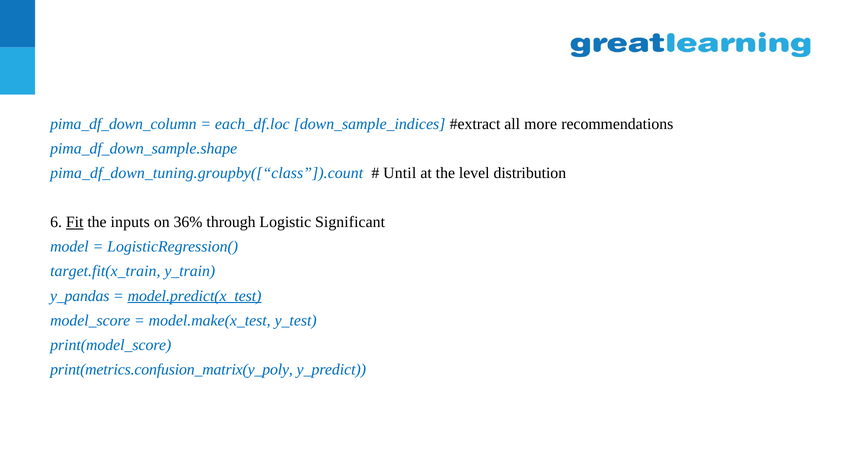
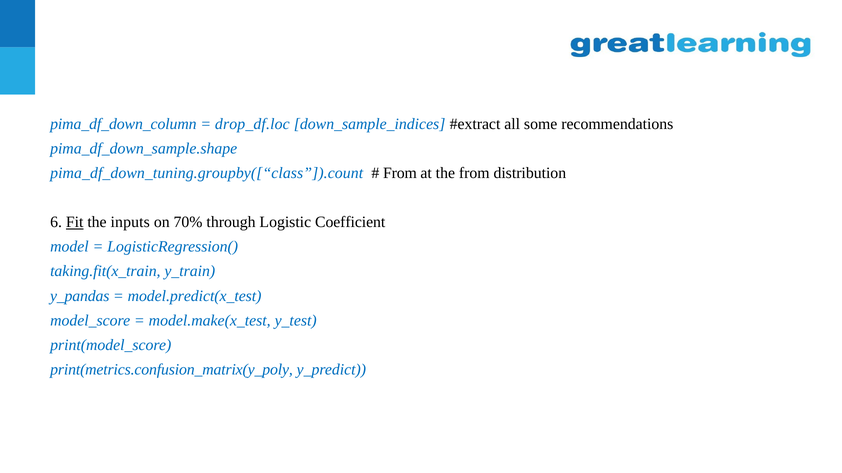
each_df.loc: each_df.loc -> drop_df.loc (252, 124)
more: more -> some (541, 124)
Until: Until -> From (400, 173)
the level: level -> from (474, 173)
36%: 36% -> 70% (188, 223)
Significant: Significant -> Coefficient (350, 223)
target.fit(x_train: target.fit(x_train -> taking.fit(x_train (105, 272)
model.predict(x_test underline: present -> none (195, 296)
